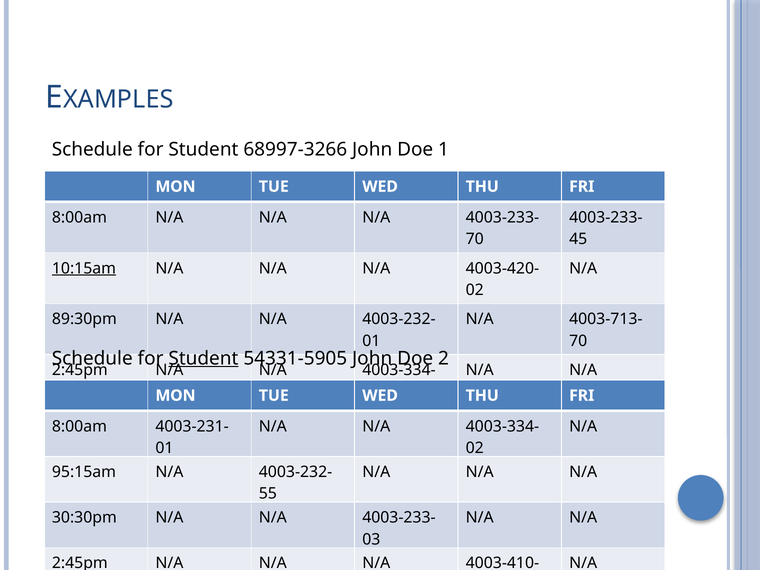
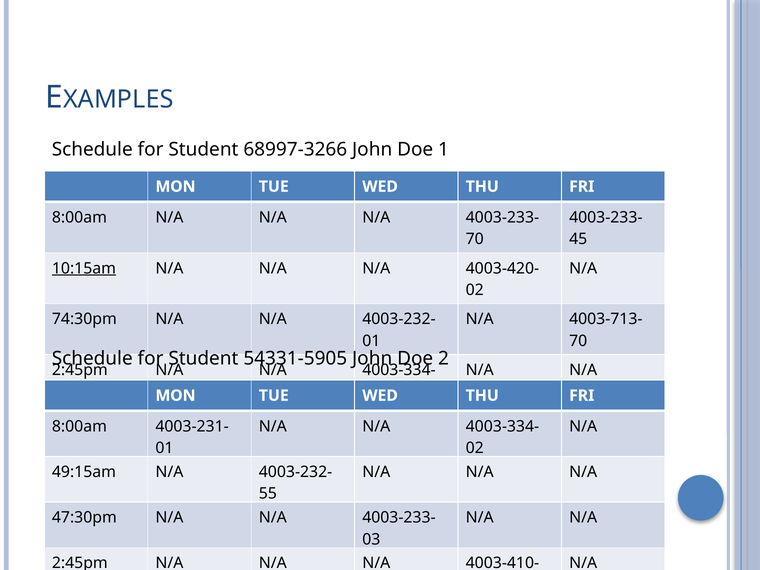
89:30pm: 89:30pm -> 74:30pm (84, 319)
Student underline: present -> none (203, 358)
95:15am: 95:15am -> 49:15am (84, 472)
30:30pm: 30:30pm -> 47:30pm (84, 518)
